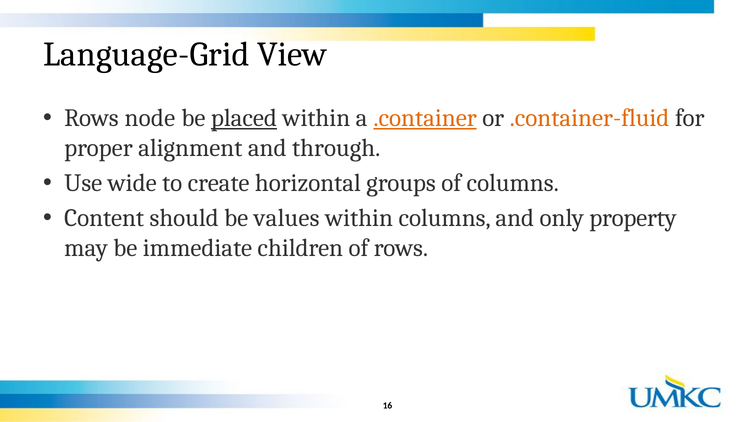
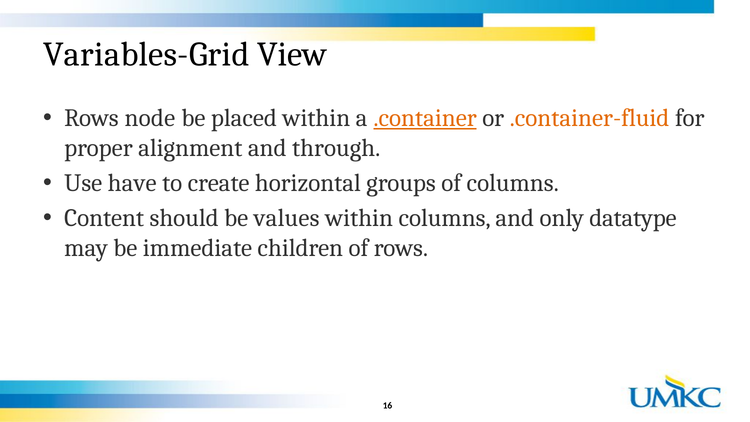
Language-Grid: Language-Grid -> Variables-Grid (146, 54)
placed underline: present -> none (244, 118)
wide: wide -> have (132, 183)
property: property -> datatype (633, 218)
